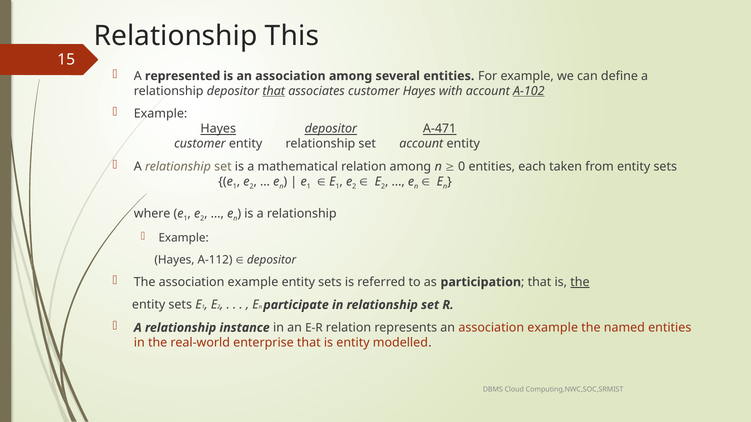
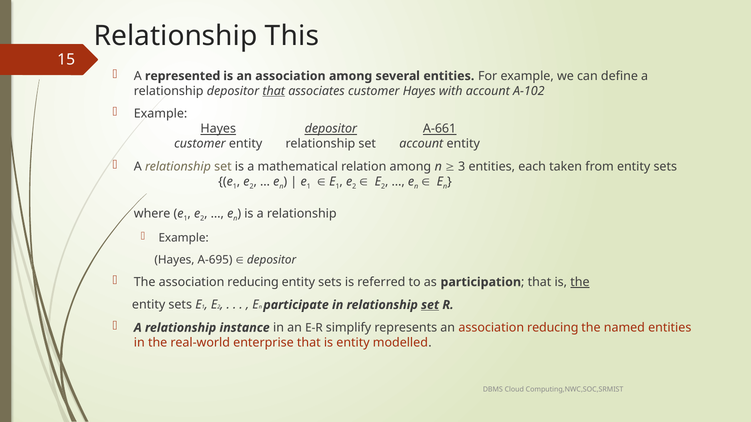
A-102 underline: present -> none (529, 91)
A-471: A-471 -> A-661 (440, 129)
0: 0 -> 3 (462, 167)
A-112: A-112 -> A-695 (215, 260)
The association example: example -> reducing (253, 282)
set underline: none -> present (430, 305)
E-R relation: relation -> simplify (349, 328)
an association example: example -> reducing (553, 328)
